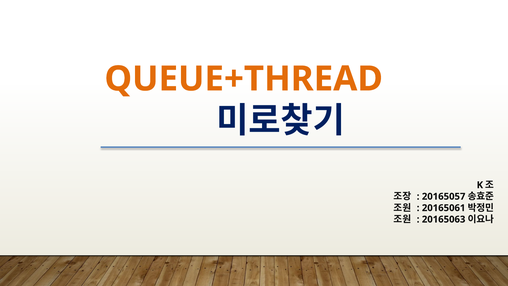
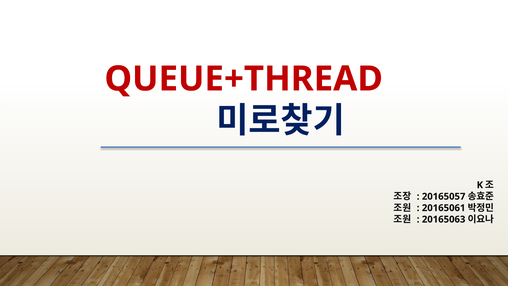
QUEUE+THREAD colour: orange -> red (244, 79)
